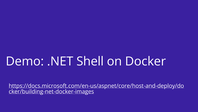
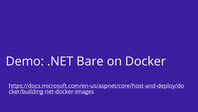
Shell: Shell -> Bare (90, 61)
